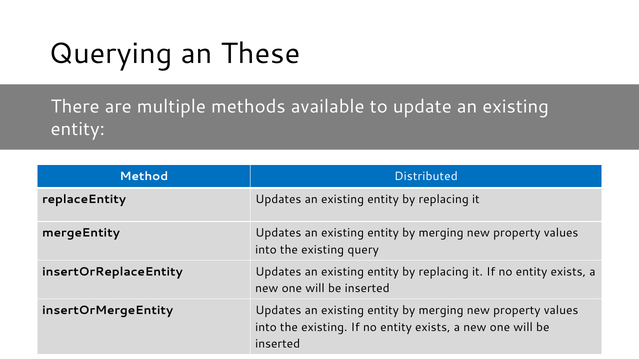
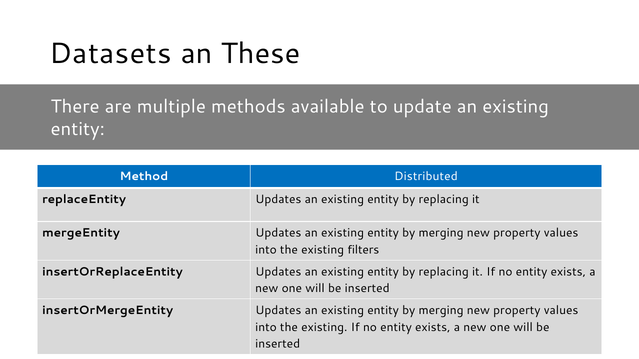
Querying: Querying -> Datasets (110, 54)
query: query -> filters (363, 250)
